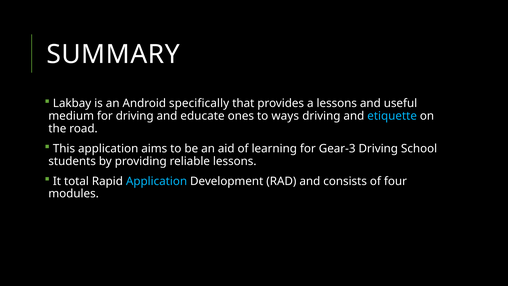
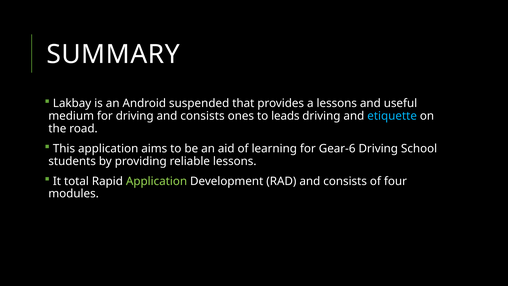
specifically: specifically -> suspended (199, 103)
educate: educate -> consists (202, 116)
ways: ways -> leads (285, 116)
Gear-3: Gear-3 -> Gear-6 (337, 148)
Application colour: light blue -> light green (157, 181)
